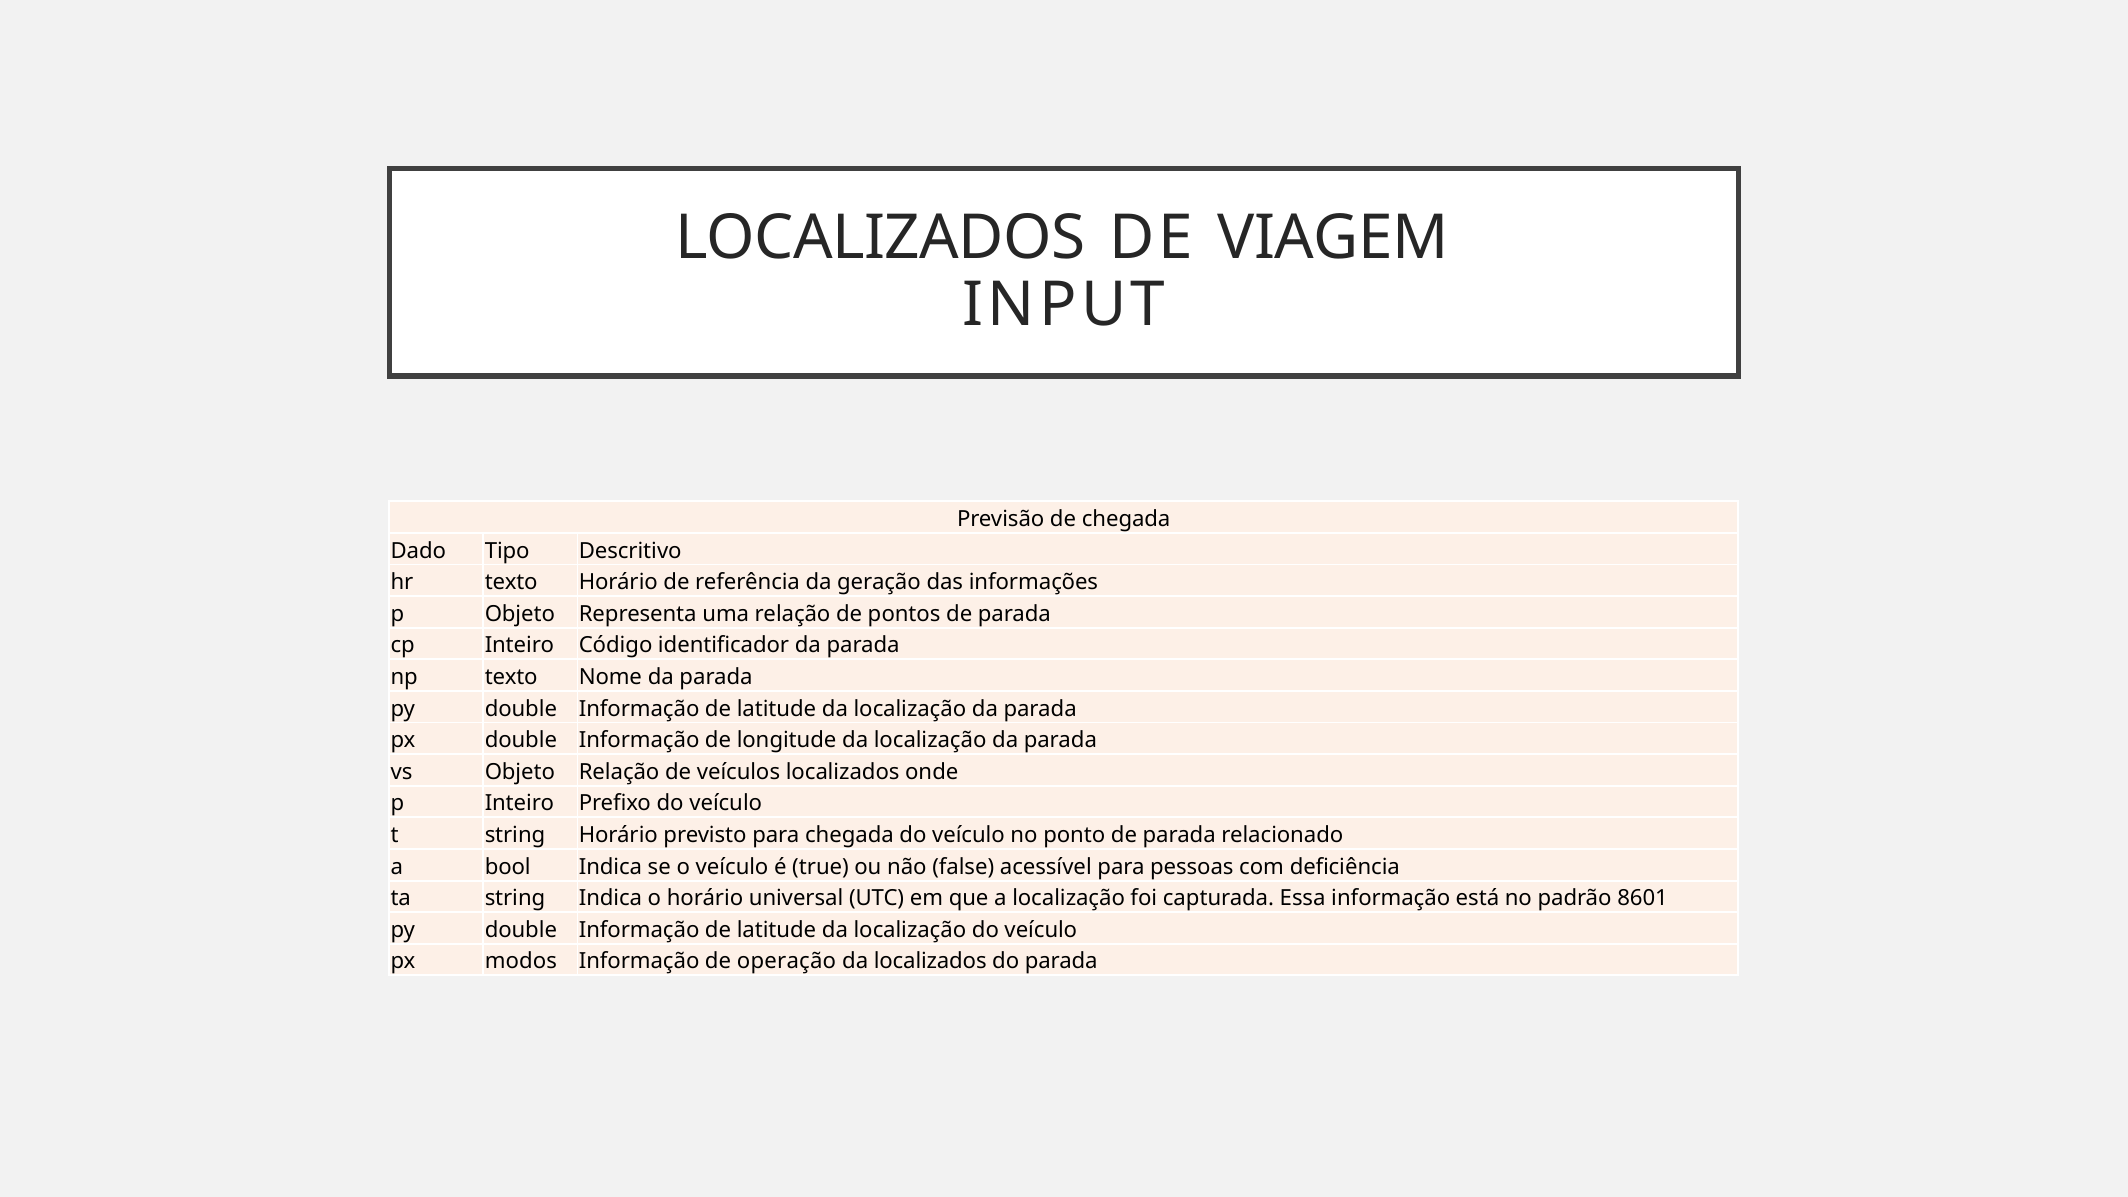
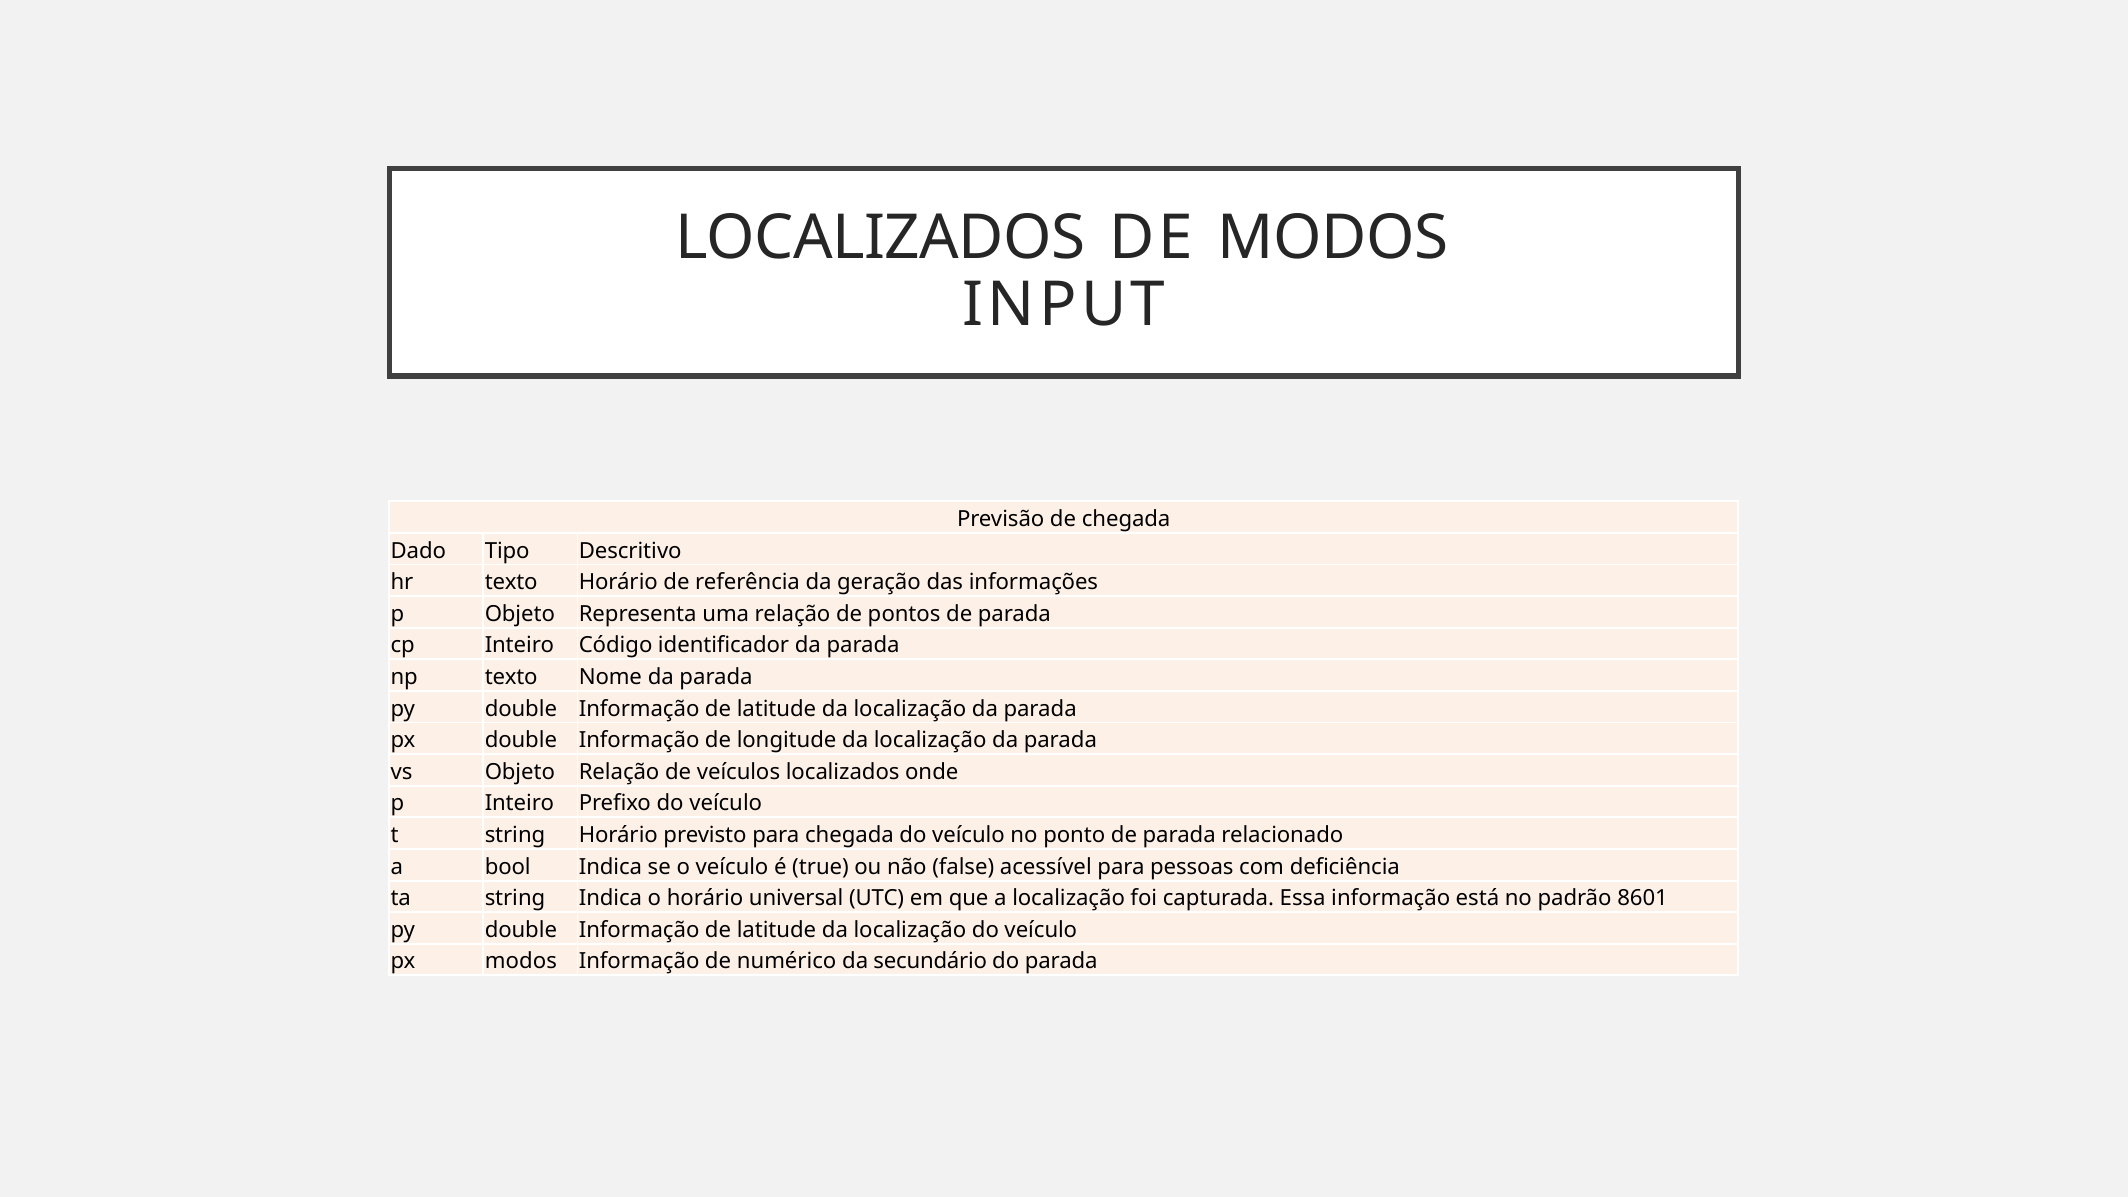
DE VIAGEM: VIAGEM -> MODOS (1333, 238)
operação: operação -> numérico (787, 962)
da localizados: localizados -> secundário (930, 962)
